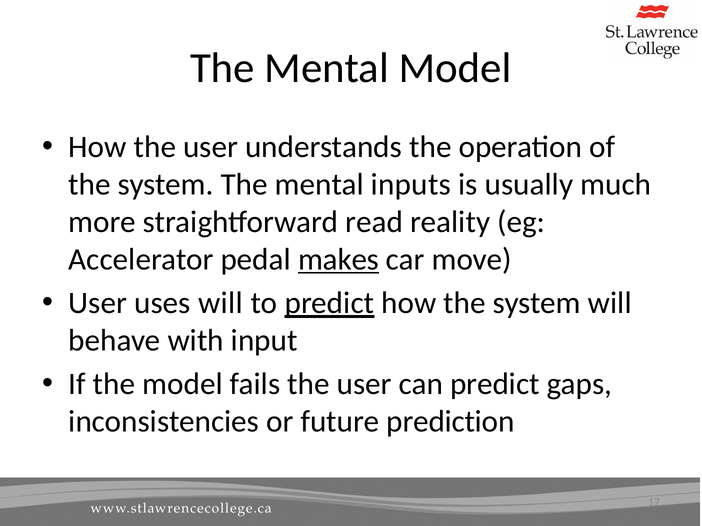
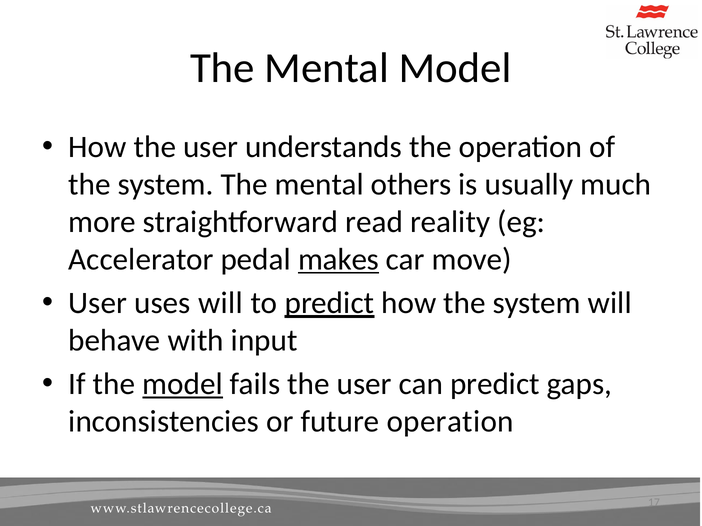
inputs: inputs -> others (411, 185)
model underline: none -> present (183, 384)
future prediction: prediction -> operation (450, 422)
